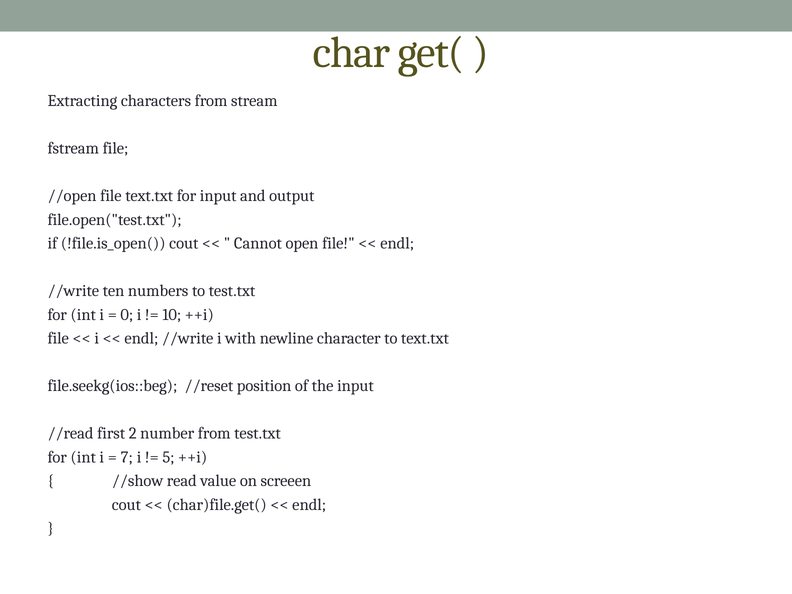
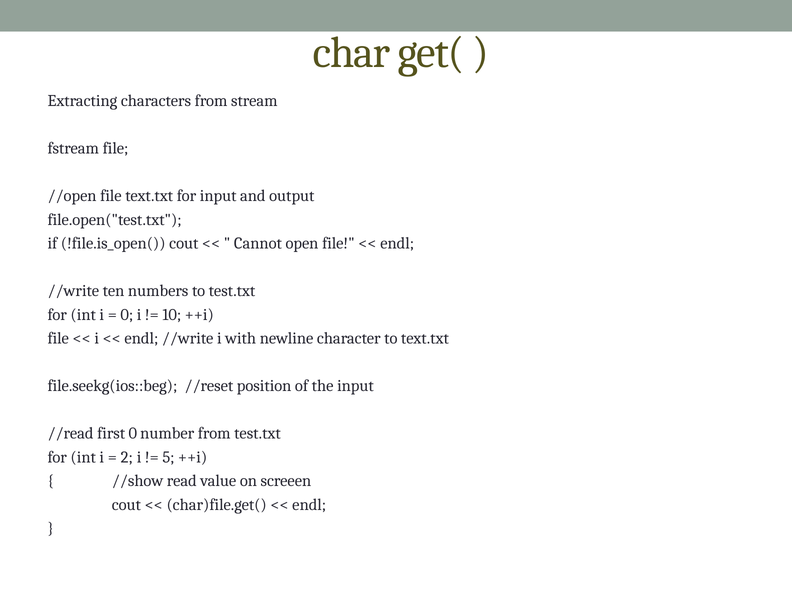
first 2: 2 -> 0 (133, 433)
7: 7 -> 2 (127, 457)
